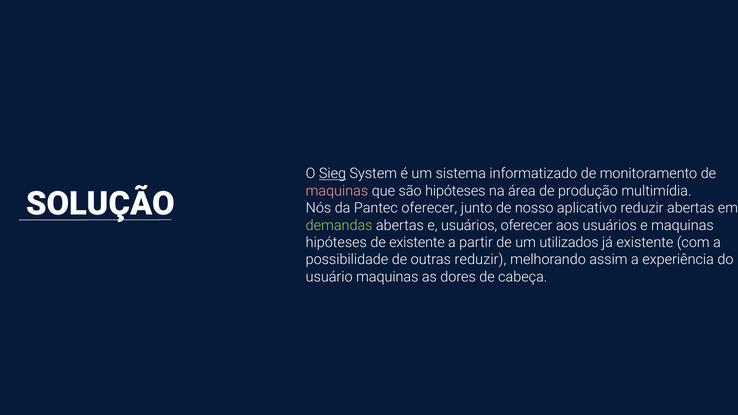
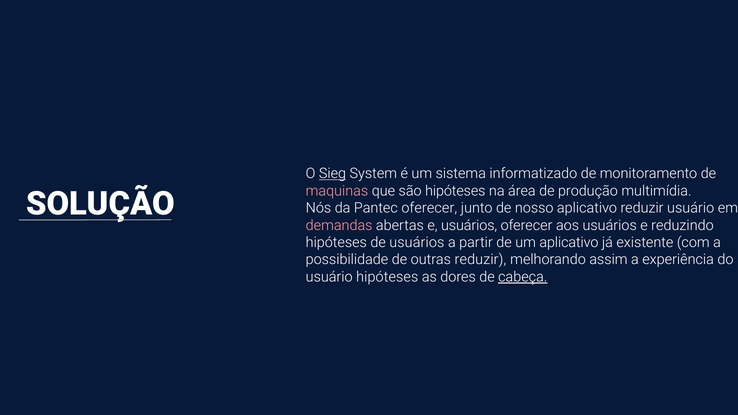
reduzir abertas: abertas -> usuário (691, 208)
demandas colour: light green -> pink (339, 225)
e maquinas: maquinas -> reduzindo (682, 225)
de existente: existente -> usuários (417, 243)
um utilizados: utilizados -> aplicativo (569, 243)
usuário maquinas: maquinas -> hipóteses (387, 277)
cabeça underline: none -> present (523, 277)
